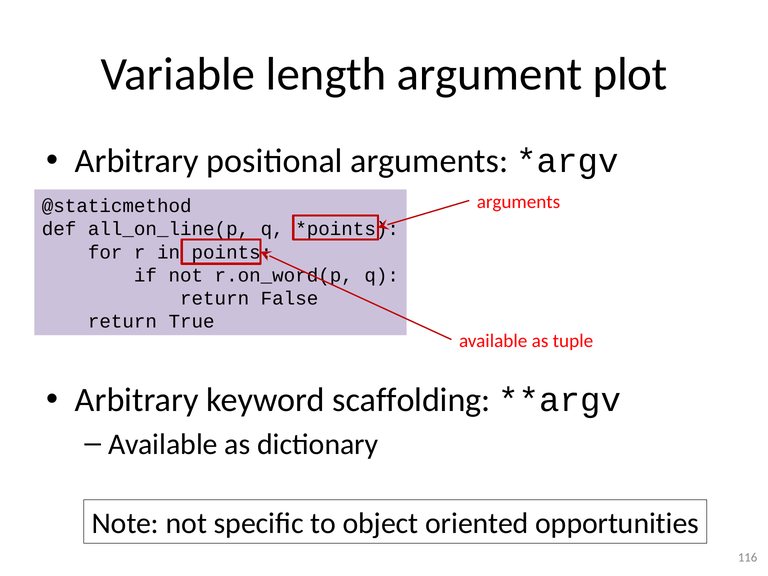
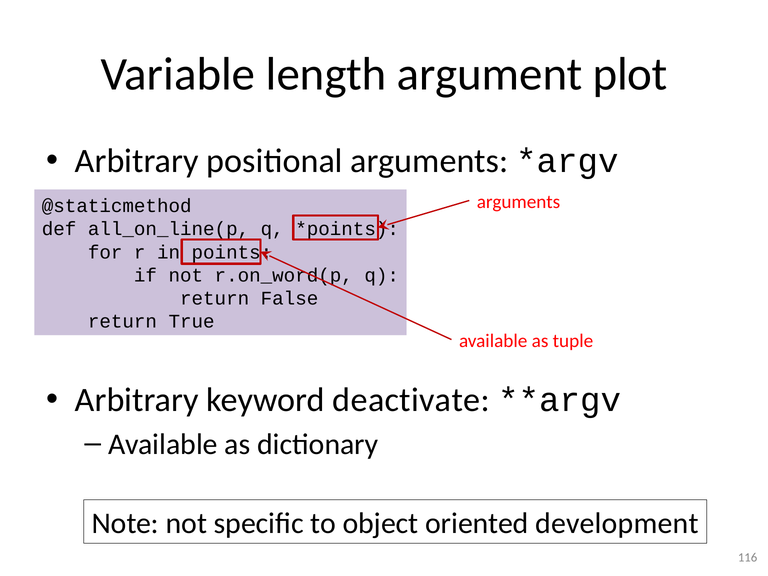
scaffolding: scaffolding -> deactivate (411, 400)
opportunities: opportunities -> development (617, 523)
